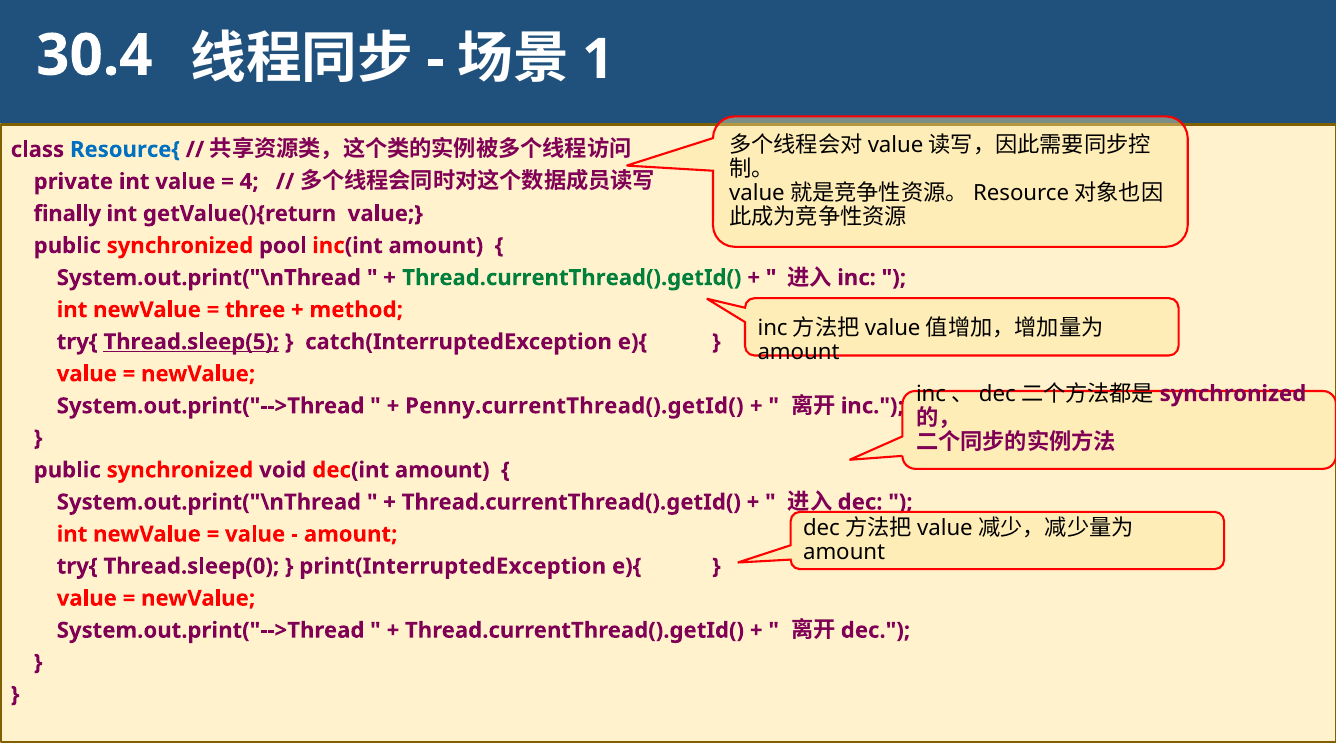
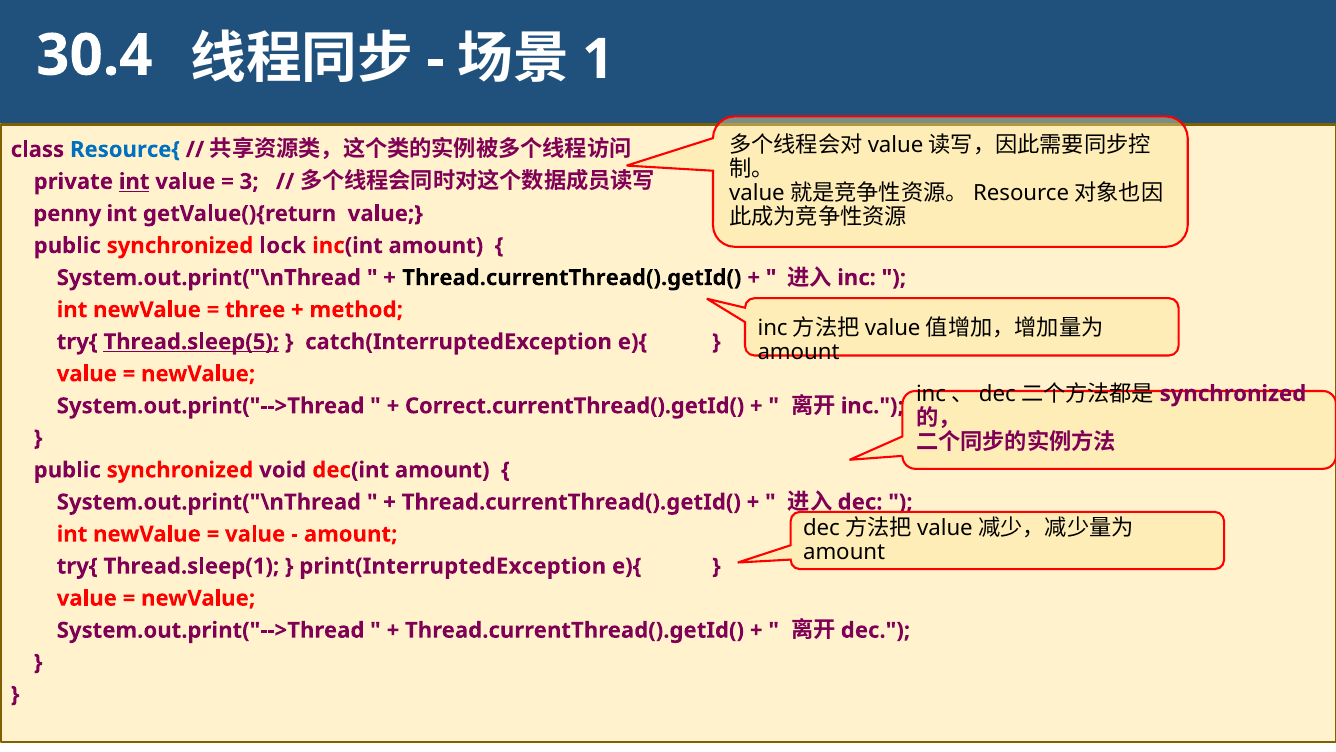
int underline: none -> present (134, 181)
4: 4 -> 3 (249, 181)
finally: finally -> penny (67, 214)
pool: pool -> lock (283, 246)
Thread.currentThread().getId( colour: green -> black (572, 278)
Penny.currentThread().getId(: Penny.currentThread().getId( -> Correct.currentThread().getId( (575, 406)
Thread.sleep(0: Thread.sleep(0 -> Thread.sleep(1 (191, 566)
